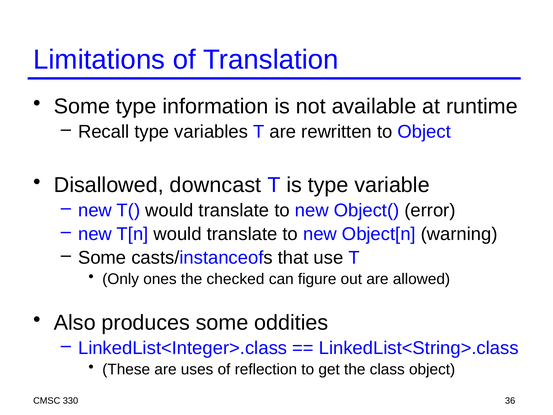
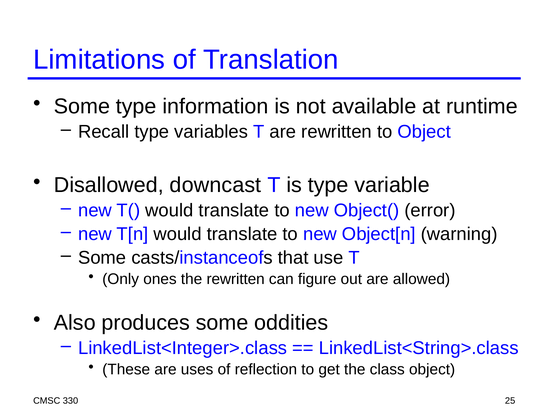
the checked: checked -> rewritten (236, 279)
36: 36 -> 25 (510, 401)
